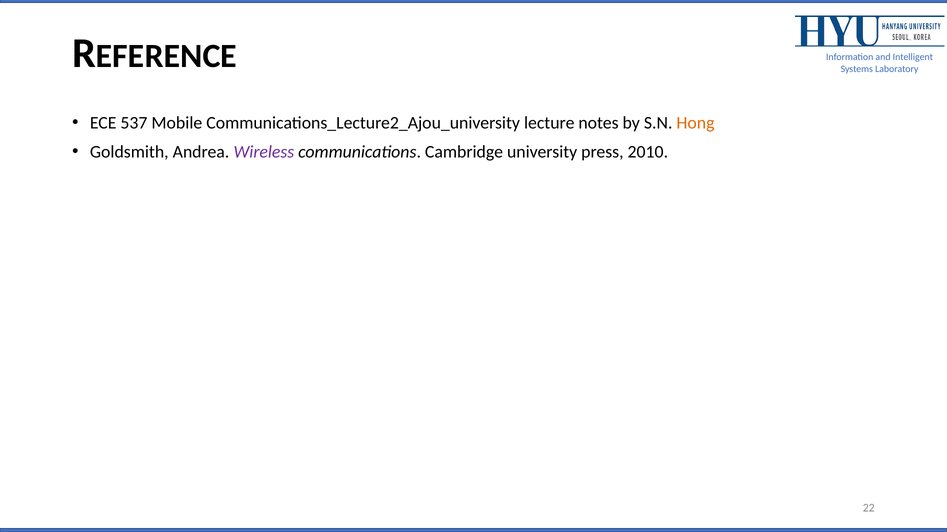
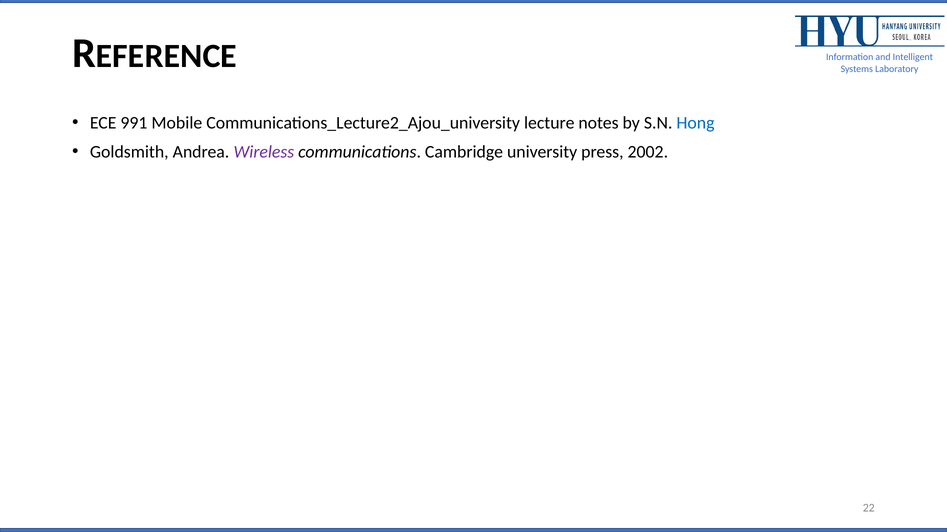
537: 537 -> 991 (134, 123)
Hong colour: orange -> blue (695, 123)
2010: 2010 -> 2002 (648, 152)
